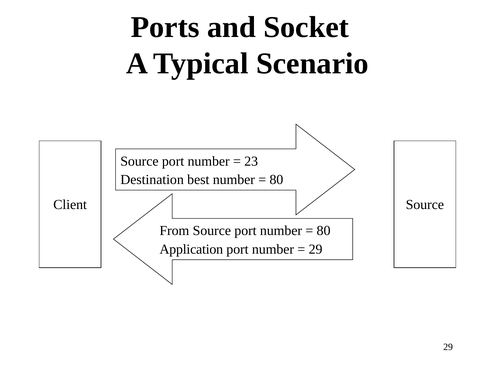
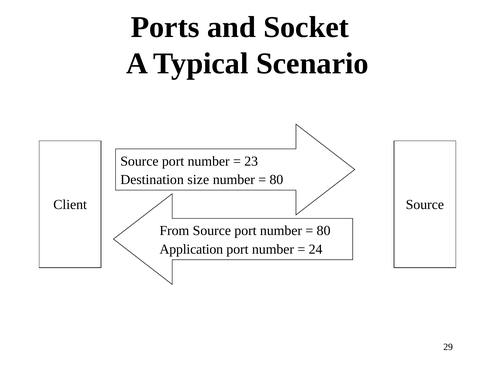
best: best -> size (198, 180)
29: 29 -> 24 (316, 249)
